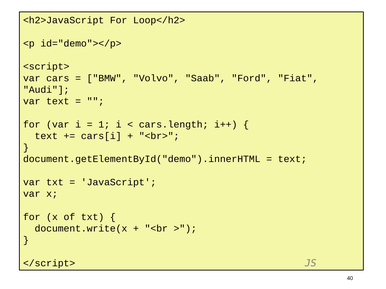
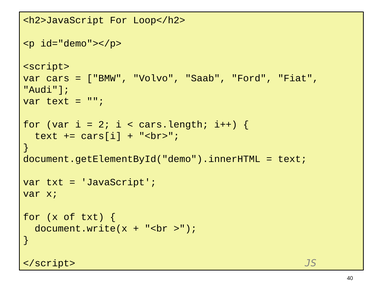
1: 1 -> 2 (104, 125)
